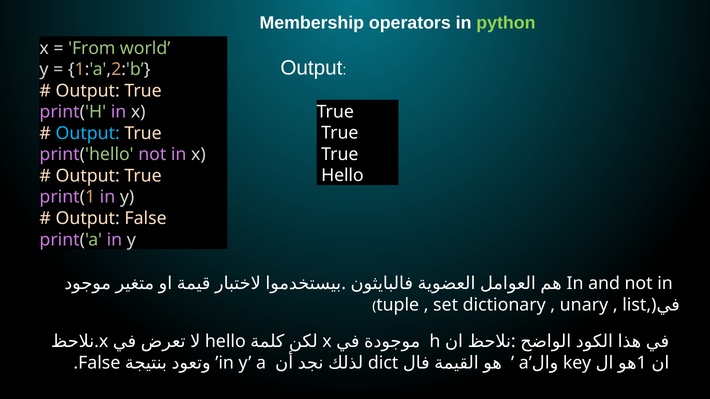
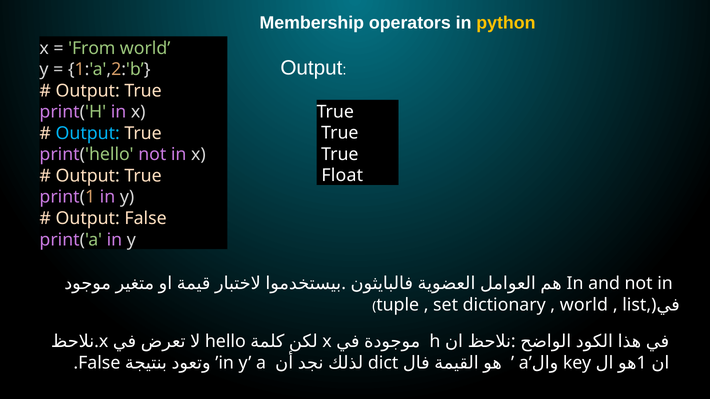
python colour: light green -> yellow (506, 23)
Hello: Hello -> Float (342, 176)
unary: unary -> world (584, 305)
